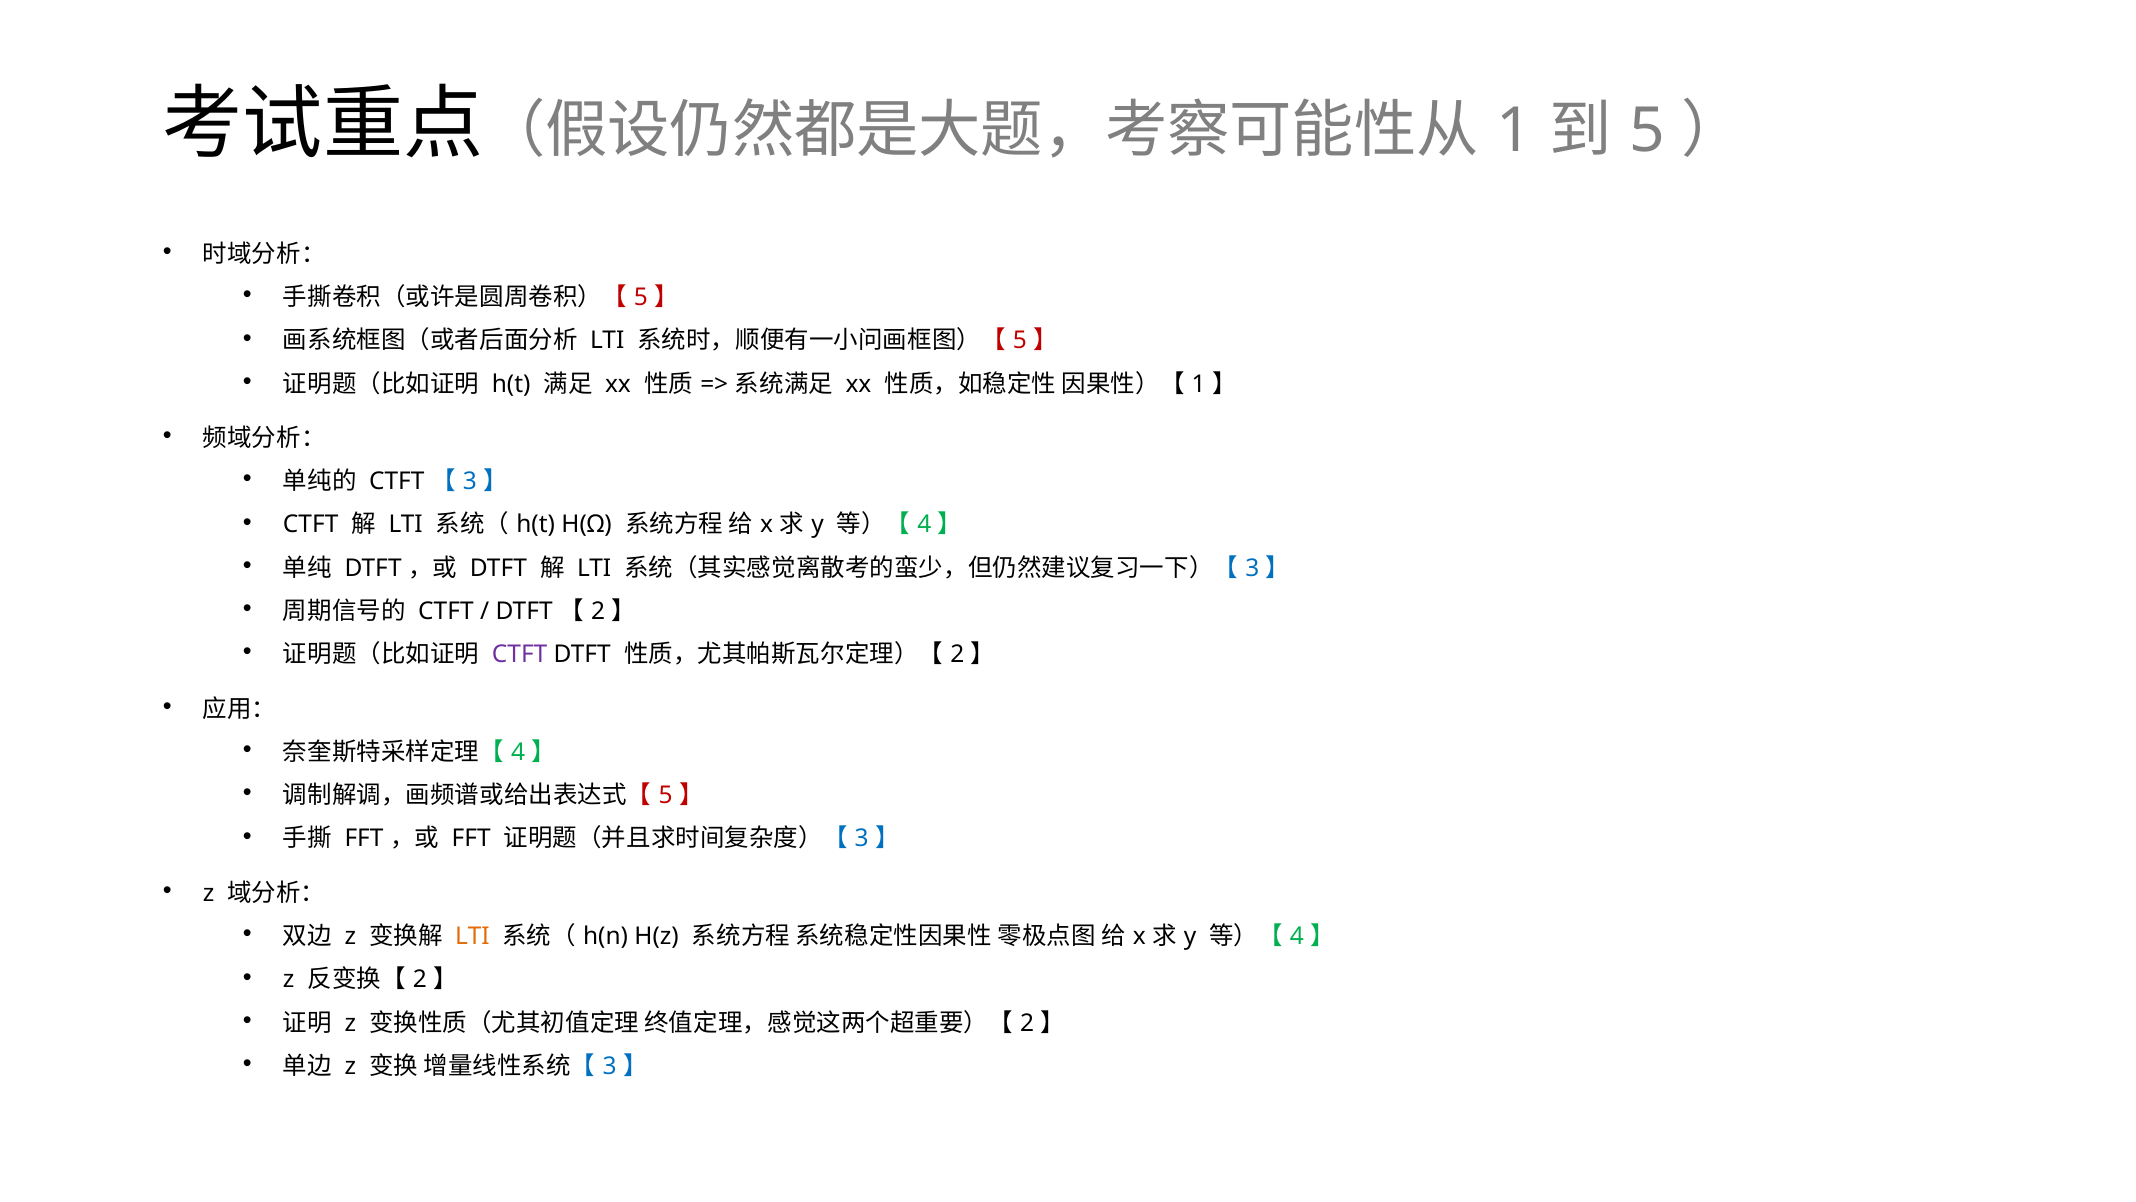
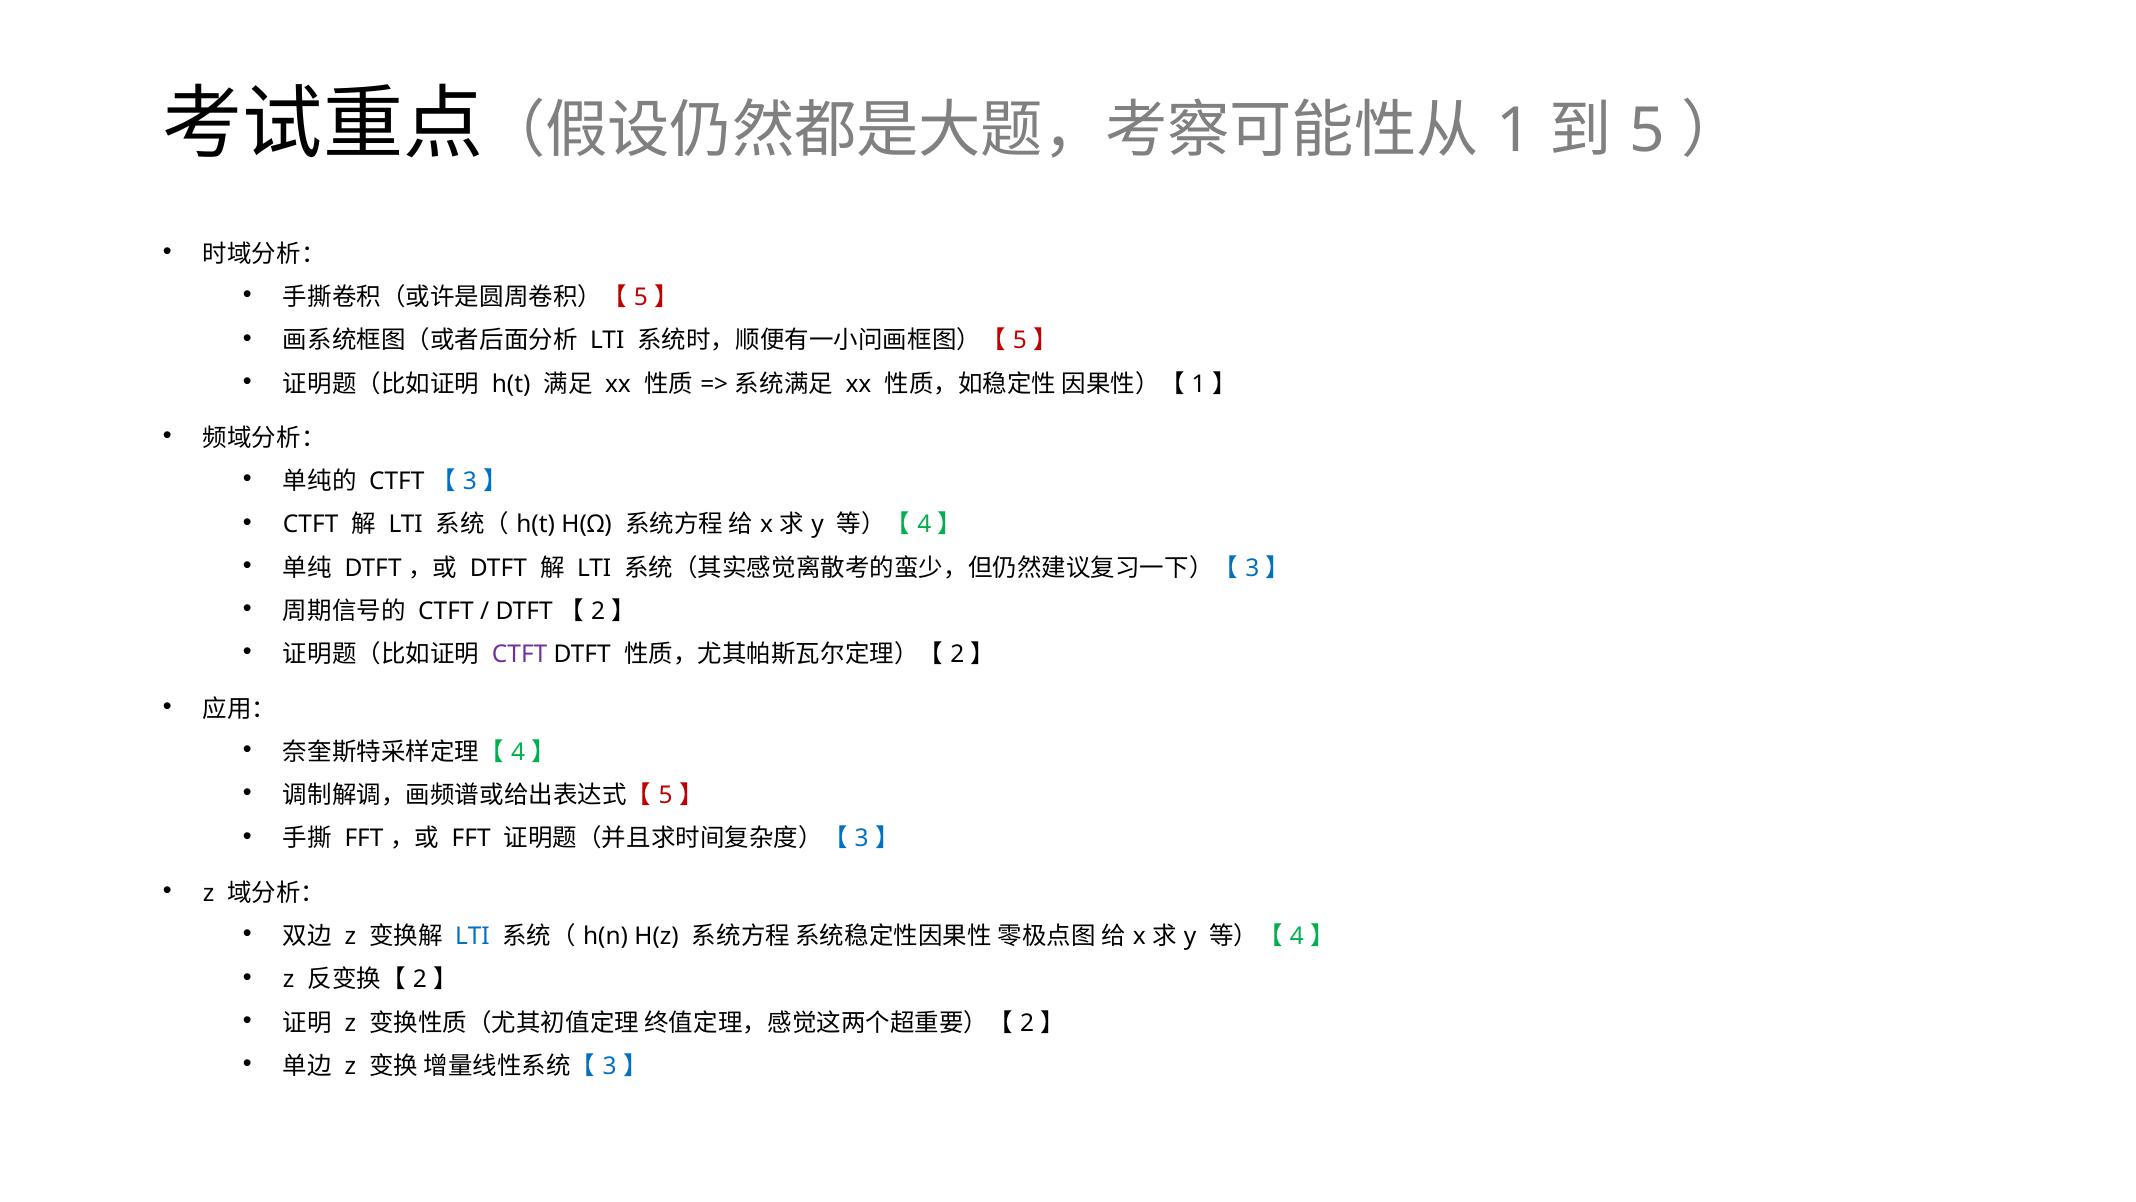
LTI colour: orange -> blue (472, 936)
